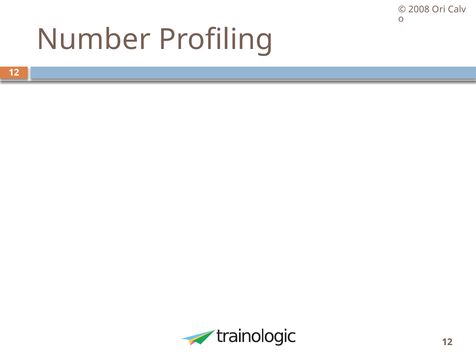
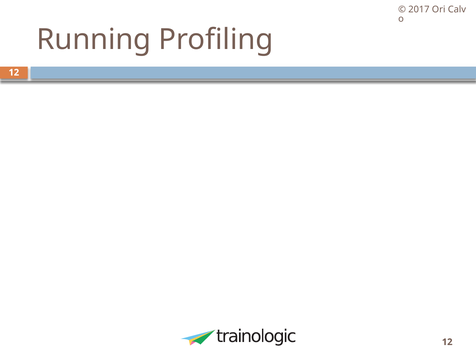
2008: 2008 -> 2017 (419, 9)
Number: Number -> Running (94, 40)
